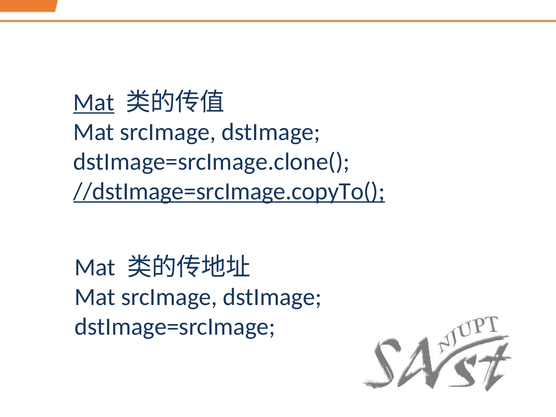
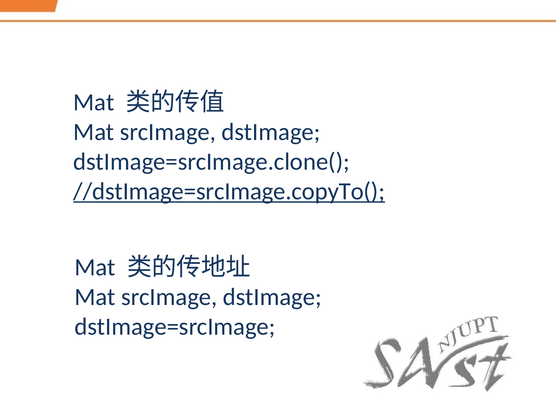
Mat underline: present -> none (94, 102)
